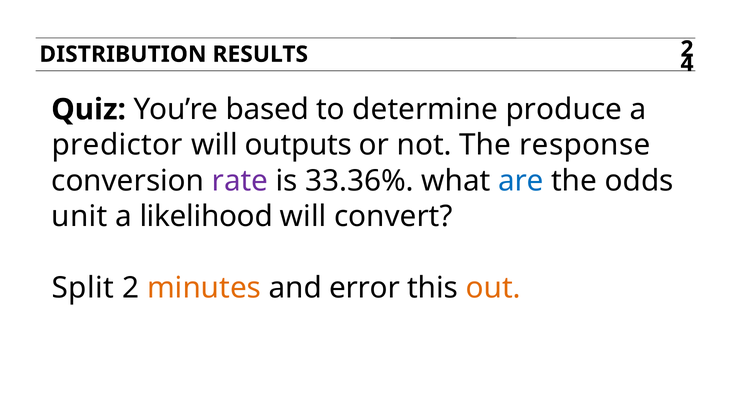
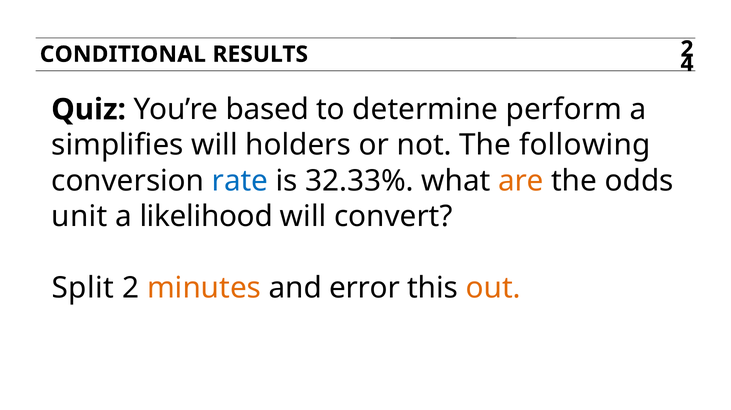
DISTRIBUTION: DISTRIBUTION -> CONDITIONAL (123, 54)
produce: produce -> perform (564, 110)
predictor: predictor -> simplifies (117, 145)
outputs: outputs -> holders (298, 145)
response: response -> following (585, 145)
rate colour: purple -> blue (240, 181)
33.36%: 33.36% -> 32.33% (359, 181)
are colour: blue -> orange (521, 181)
